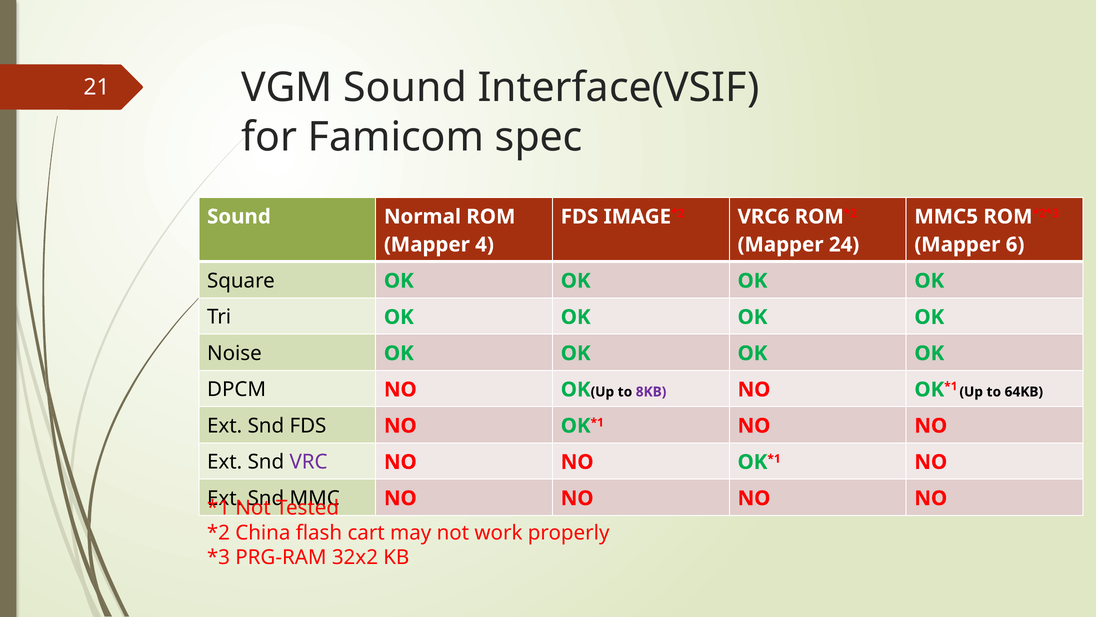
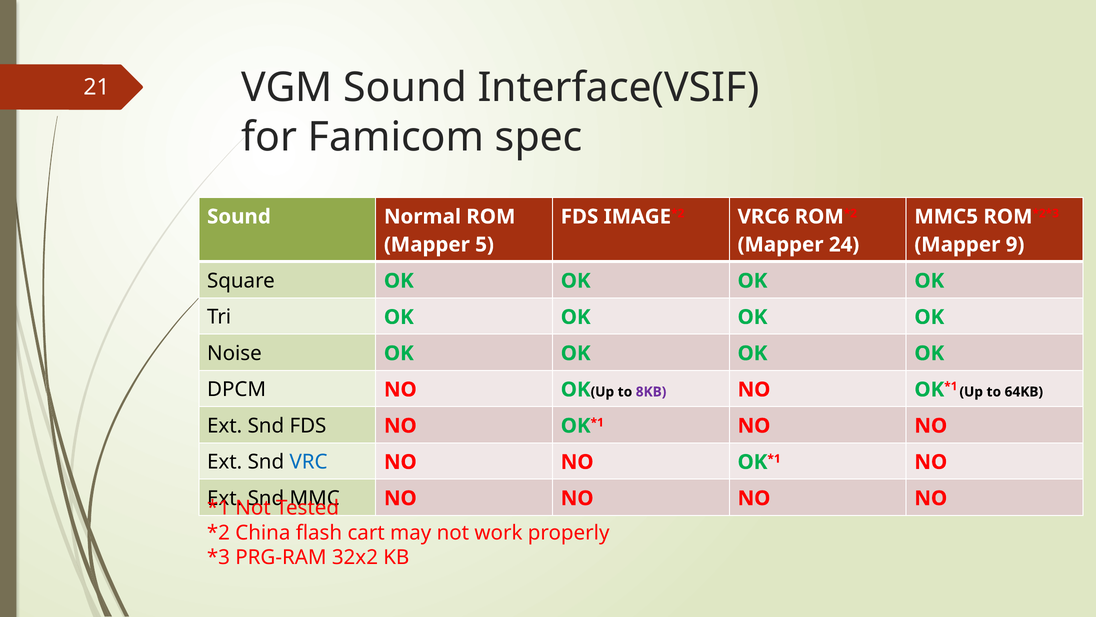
4: 4 -> 5 (485, 244)
6: 6 -> 9 (1015, 244)
VRC colour: purple -> blue (309, 462)
